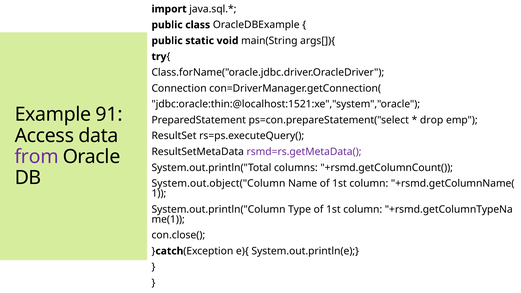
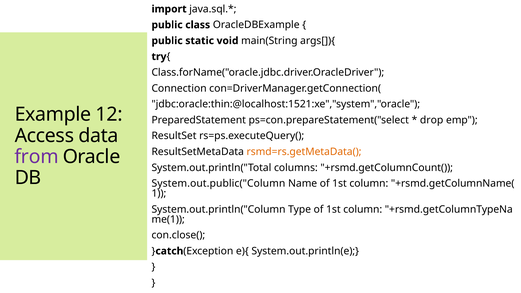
91: 91 -> 12 (109, 115)
rsmd=rs.getMetaData( colour: purple -> orange (304, 152)
System.out.object("Column: System.out.object("Column -> System.out.public("Column (218, 183)
